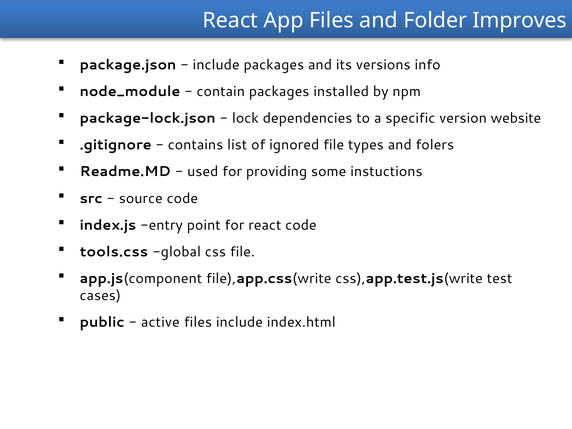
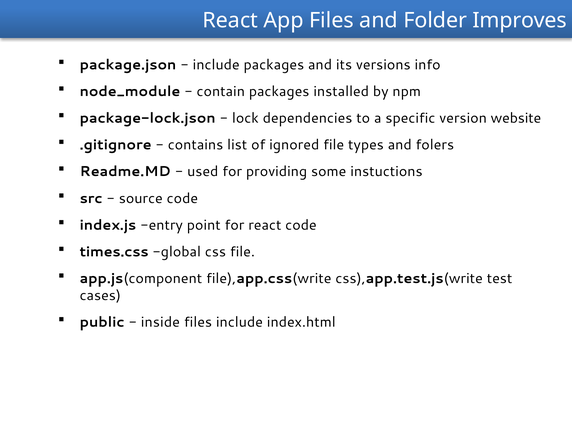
tools.css: tools.css -> times.css (114, 252)
active: active -> inside (160, 322)
